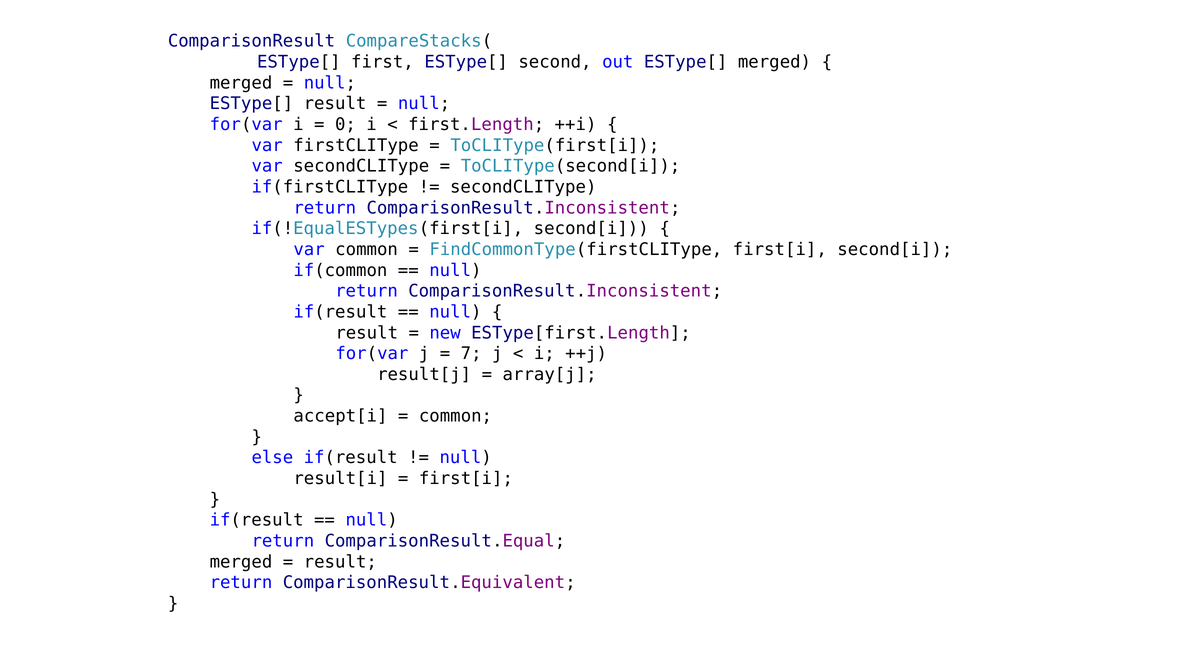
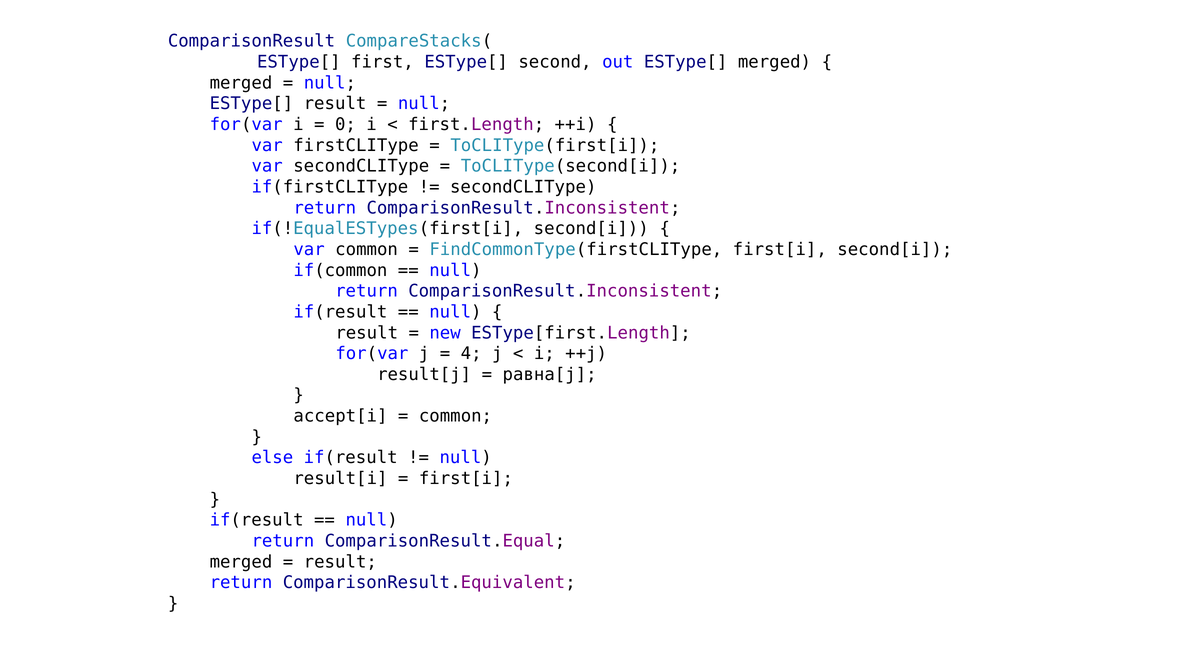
7: 7 -> 4 (471, 354)
array[j: array[j -> равна[j (550, 374)
